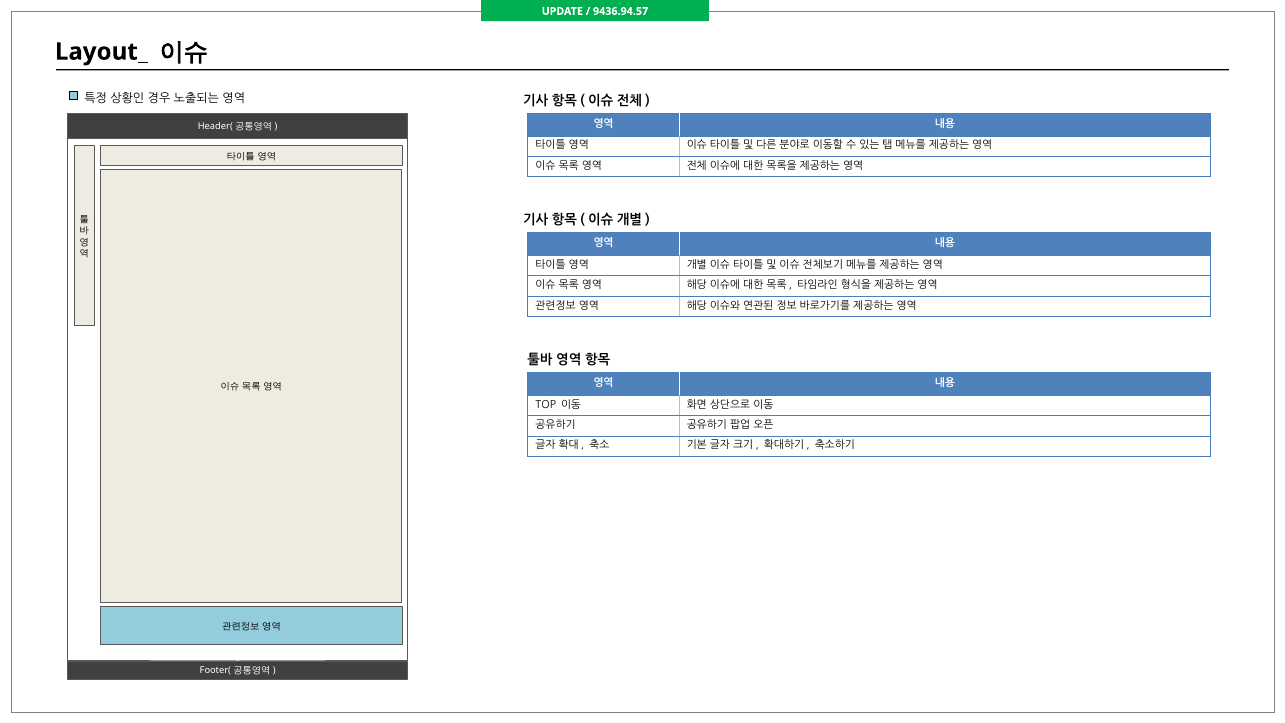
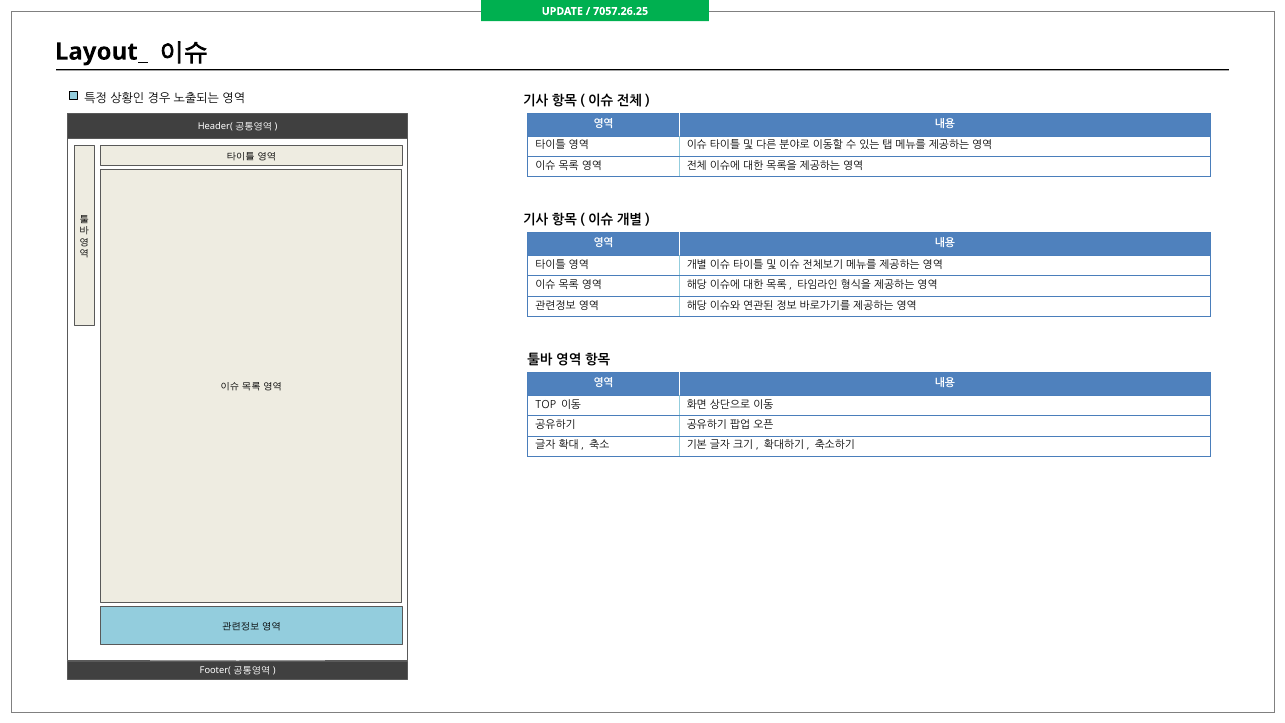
9436.94.57: 9436.94.57 -> 7057.26.25 (621, 11)
